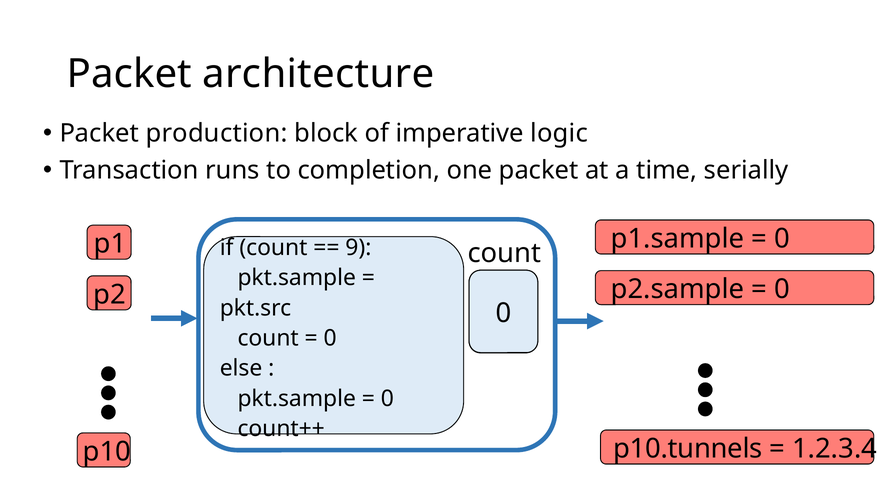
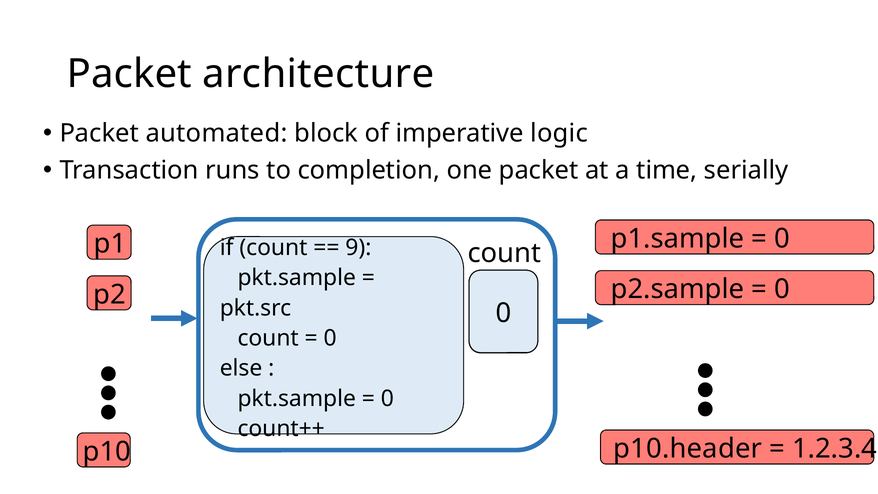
production: production -> automated (216, 133)
p10.tunnels: p10.tunnels -> p10.header (688, 449)
